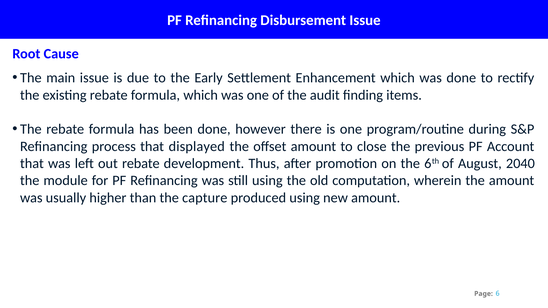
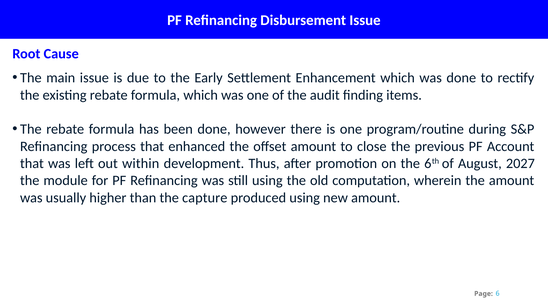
displayed: displayed -> enhanced (197, 146)
out rebate: rebate -> within (141, 164)
2040: 2040 -> 2027 (520, 164)
